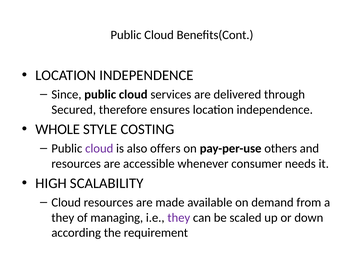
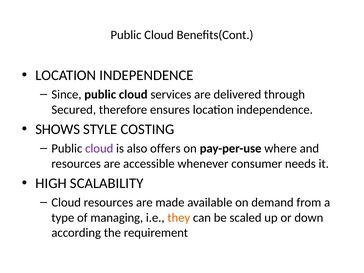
WHOLE: WHOLE -> SHOWS (58, 129)
others: others -> where (281, 148)
they: they -> type (63, 218)
they colour: purple -> orange (179, 218)
